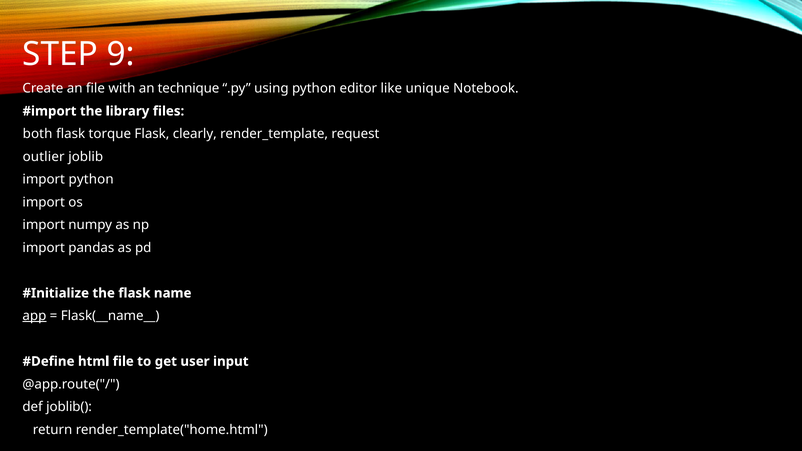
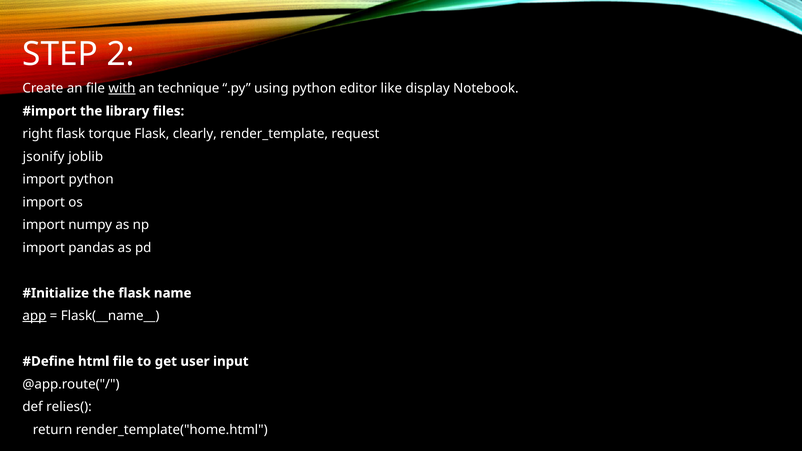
9: 9 -> 2 (121, 54)
with underline: none -> present (122, 88)
unique: unique -> display (428, 88)
both: both -> right (38, 134)
outlier: outlier -> jsonify (44, 157)
joblib(: joblib( -> relies( (69, 407)
